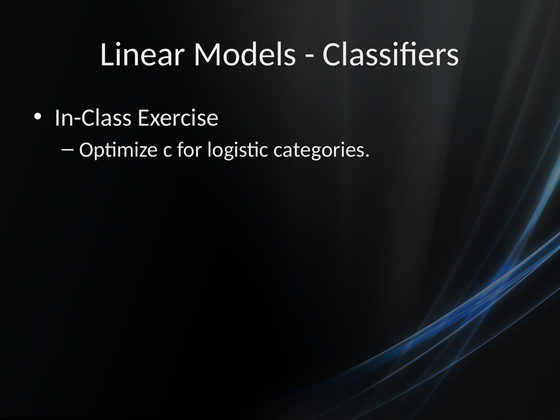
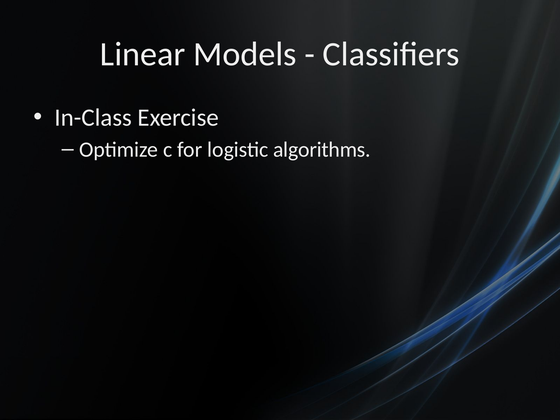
categories: categories -> algorithms (322, 150)
